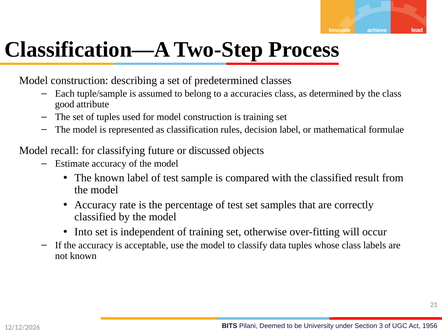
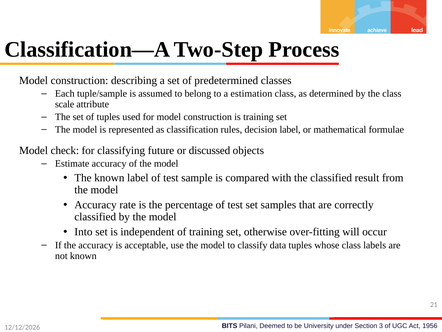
accuracies: accuracies -> estimation (251, 94)
good: good -> scale (65, 104)
recall: recall -> check (65, 150)
